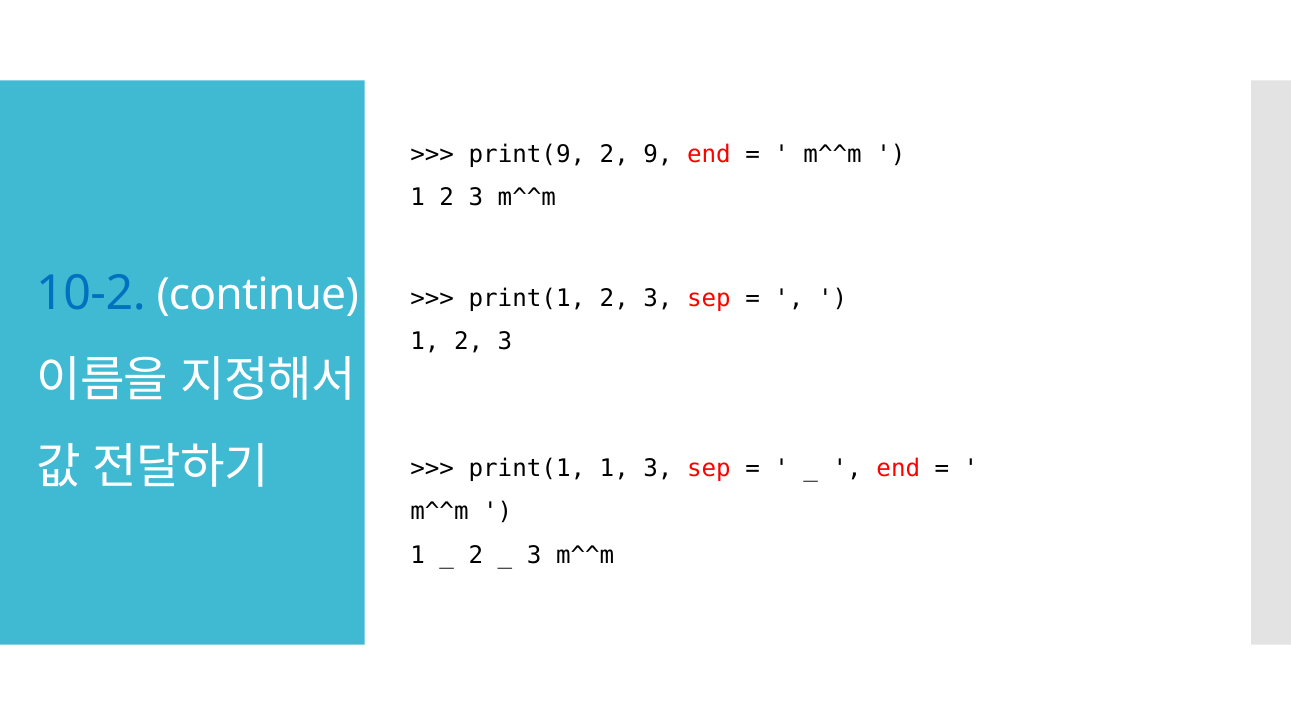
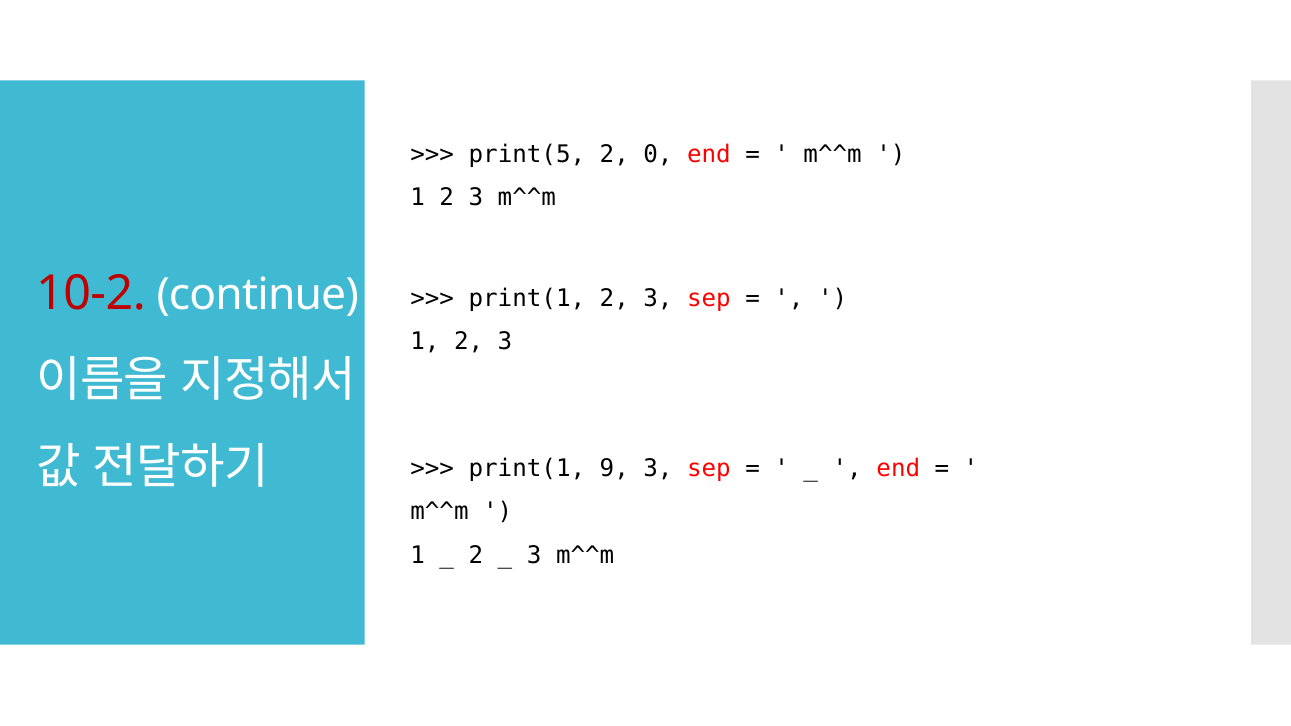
print(9: print(9 -> print(5 (527, 154)
9: 9 -> 0 (658, 154)
10-2 colour: blue -> red (91, 293)
print(1 1: 1 -> 9 (614, 468)
